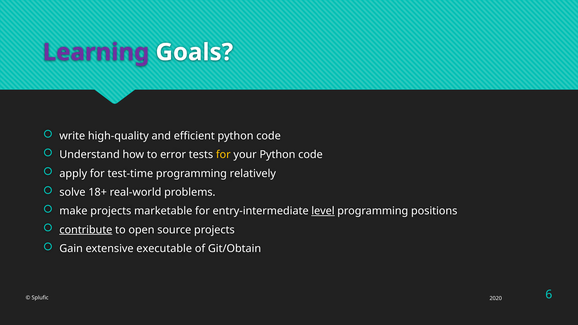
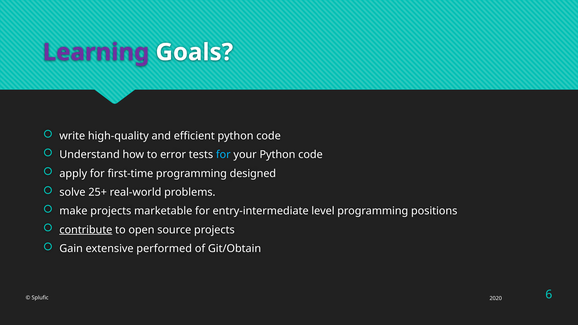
for colour: yellow -> light blue (223, 155)
test-time: test-time -> first-time (130, 174)
relatively: relatively -> designed (253, 174)
18+: 18+ -> 25+ (98, 192)
level underline: present -> none (323, 211)
executable: executable -> performed (164, 249)
